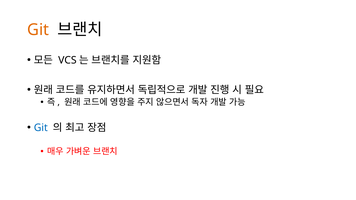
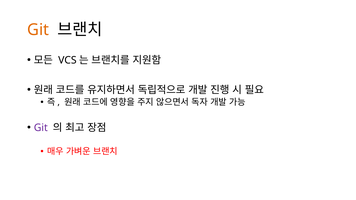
Git colour: blue -> purple (41, 128)
